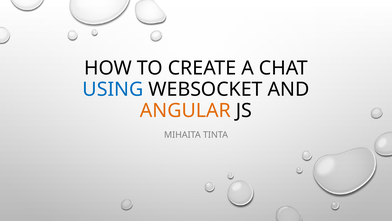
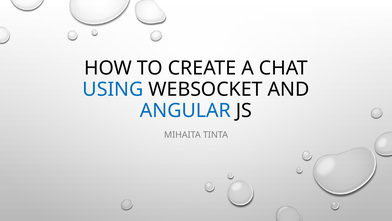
ANGULAR colour: orange -> blue (185, 110)
